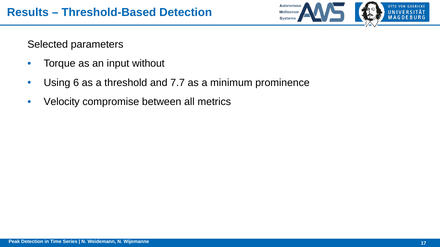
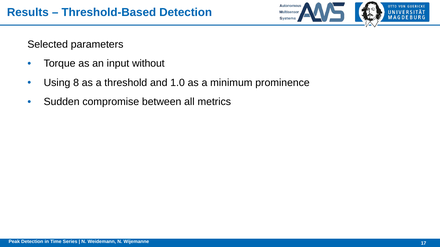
6: 6 -> 8 (76, 83)
7.7: 7.7 -> 1.0 (178, 83)
Velocity: Velocity -> Sudden (62, 102)
